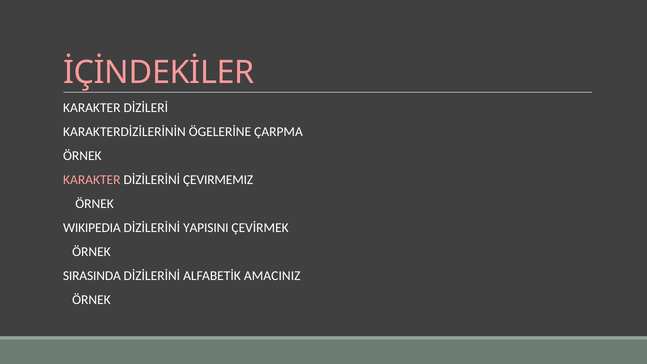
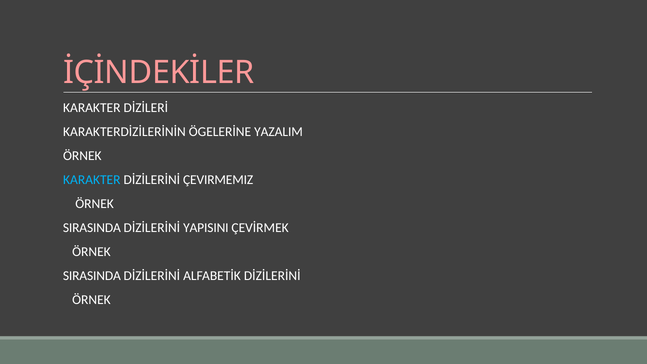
ÇARPMA: ÇARPMA -> YAZALIM (279, 132)
KARAKTER colour: pink -> light blue (92, 180)
WIKIPEDIA: WIKIPEDIA -> SIRASINDA (92, 228)
ALFABETİK AMACINIZ: AMACINIZ -> DİZİLERİNİ (272, 276)
